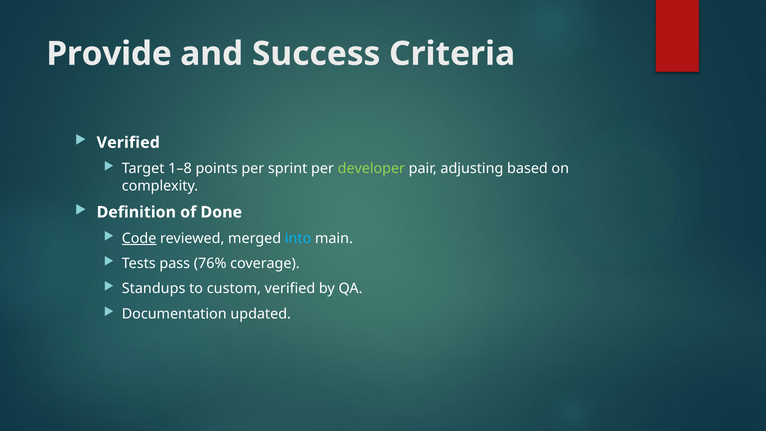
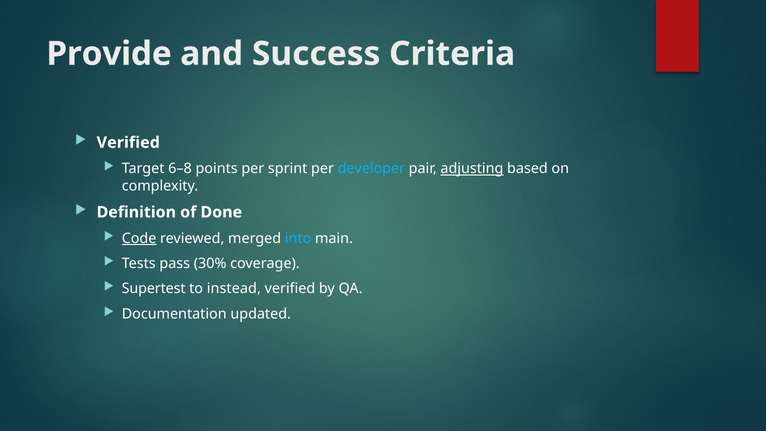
1–8: 1–8 -> 6–8 (180, 169)
developer colour: light green -> light blue (371, 169)
adjusting underline: none -> present (472, 169)
76%: 76% -> 30% (210, 263)
Standups: Standups -> Supertest (154, 289)
custom: custom -> instead (234, 289)
